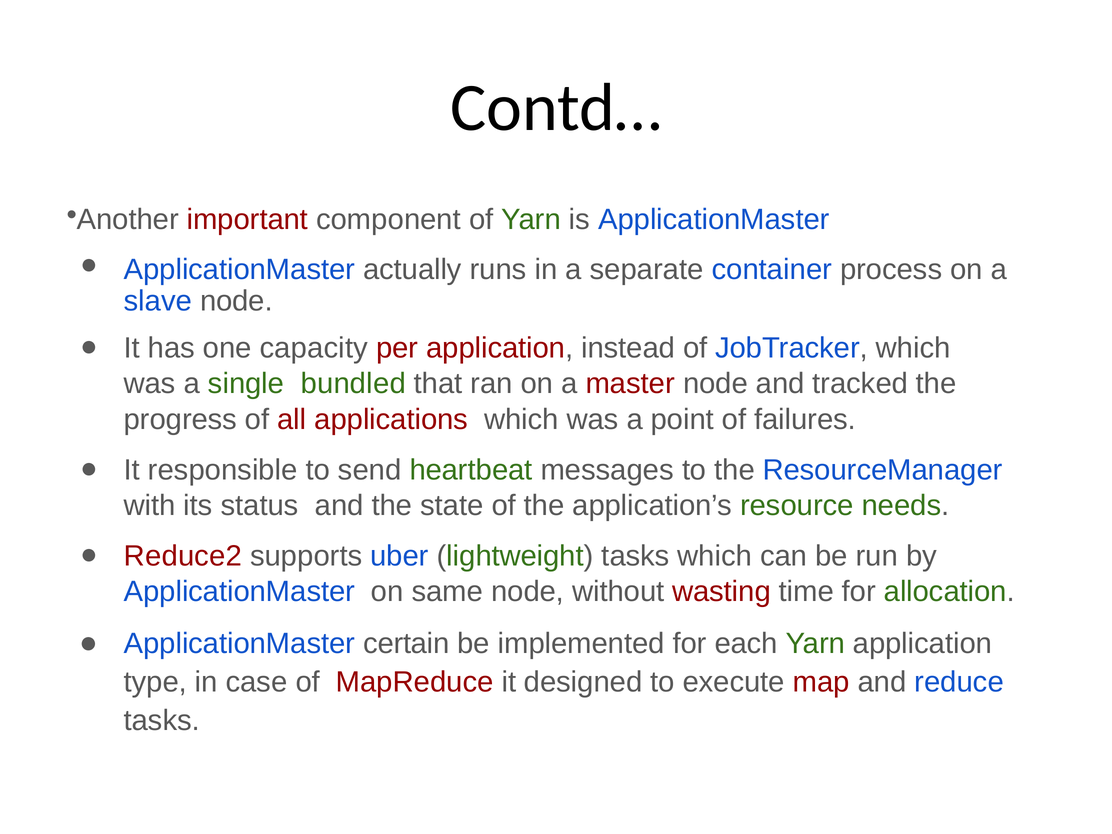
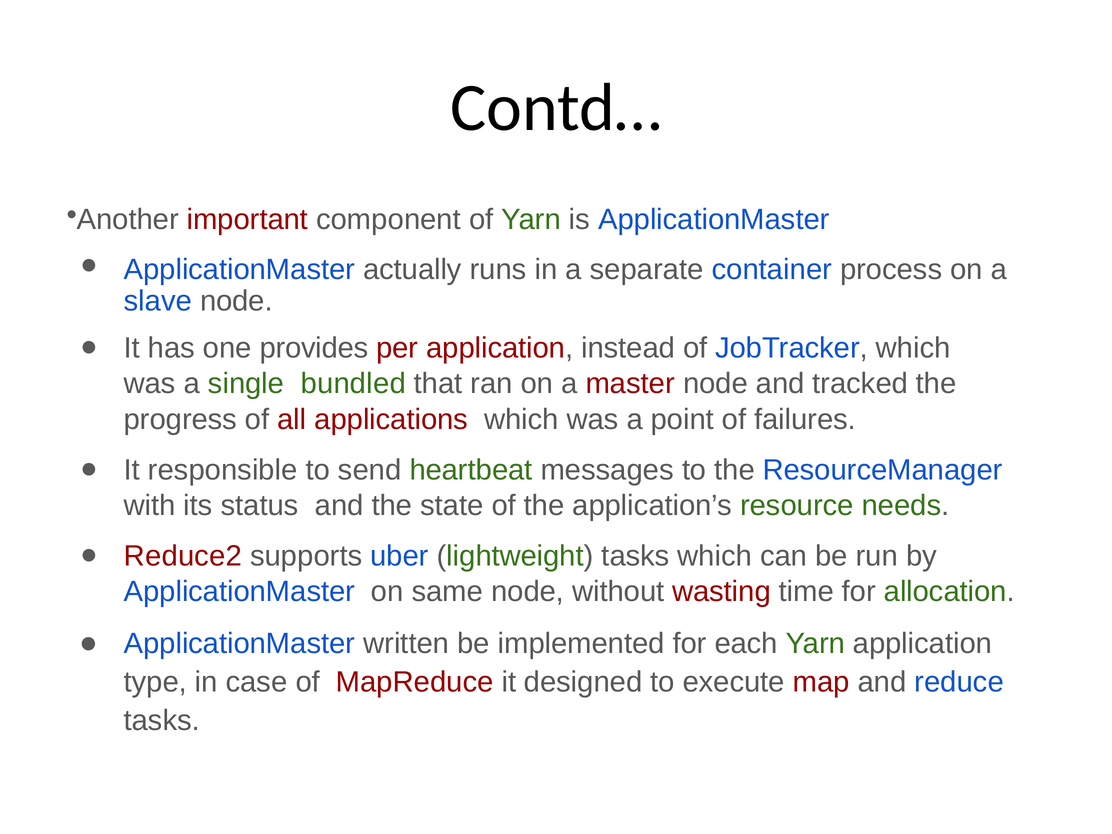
capacity: capacity -> provides (314, 348)
certain: certain -> written (406, 644)
